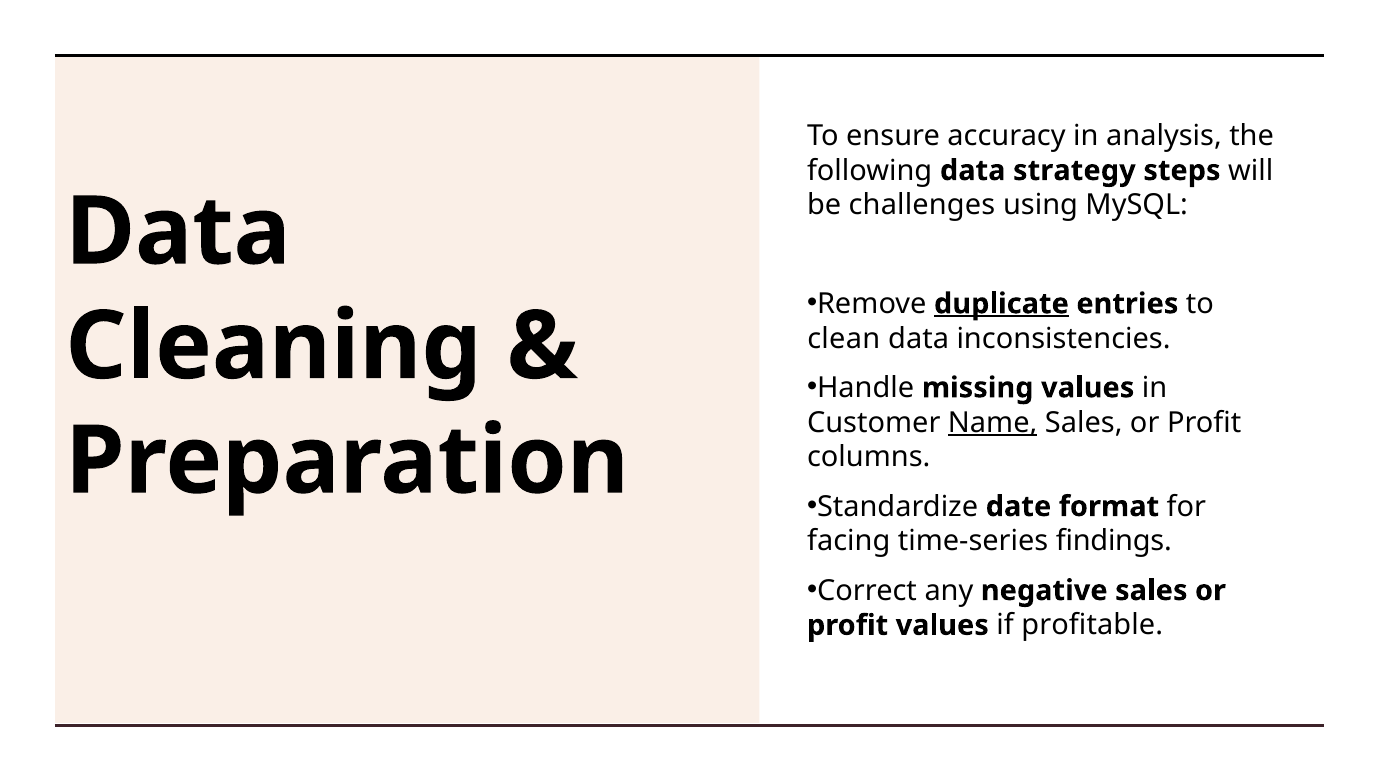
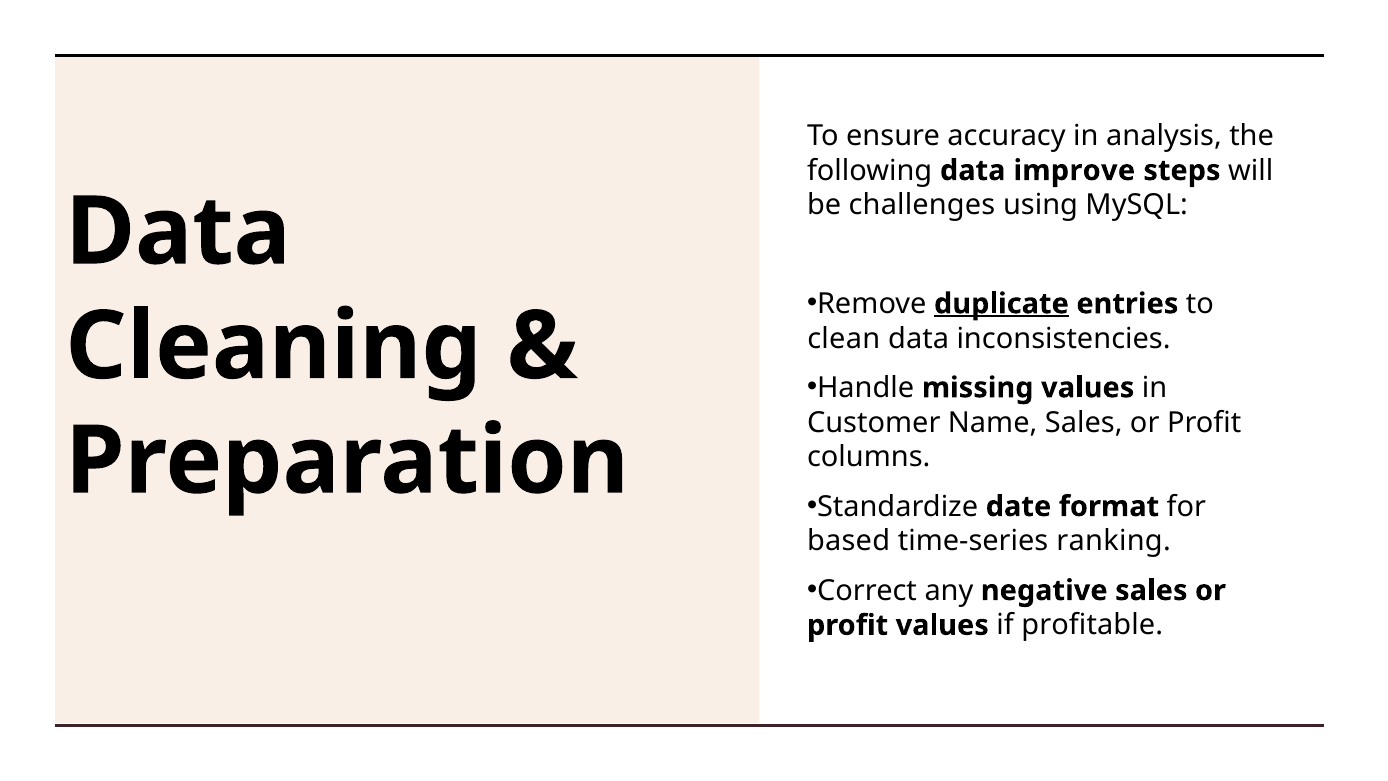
strategy: strategy -> improve (1074, 170)
Name underline: present -> none (993, 422)
facing: facing -> based (849, 541)
findings: findings -> ranking (1114, 541)
